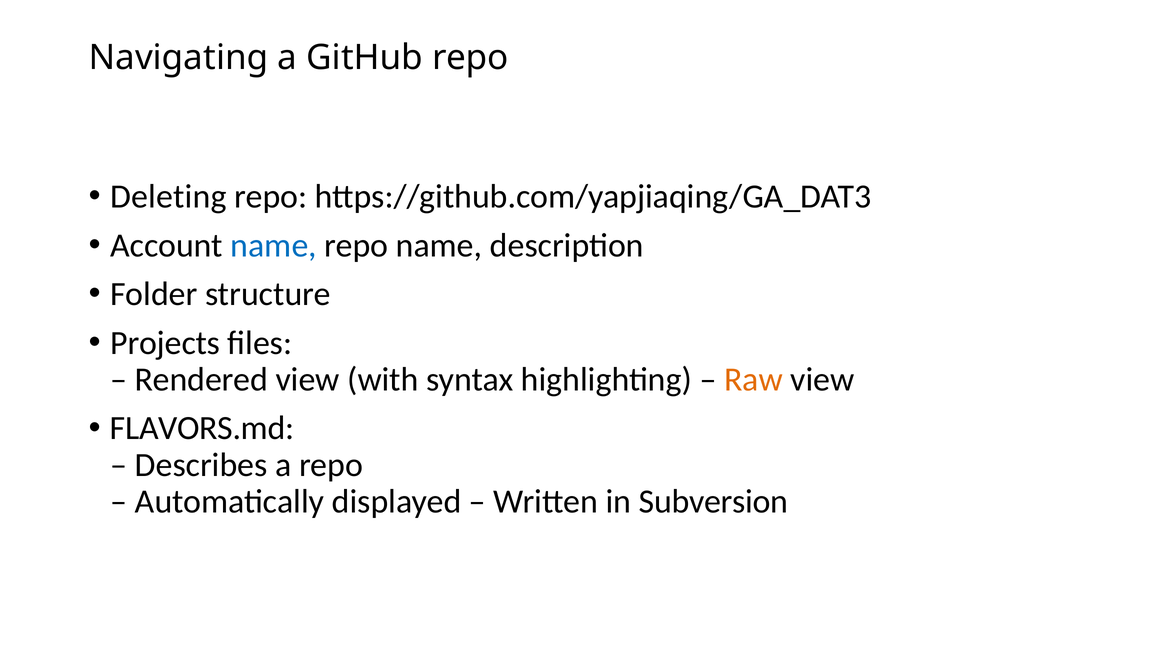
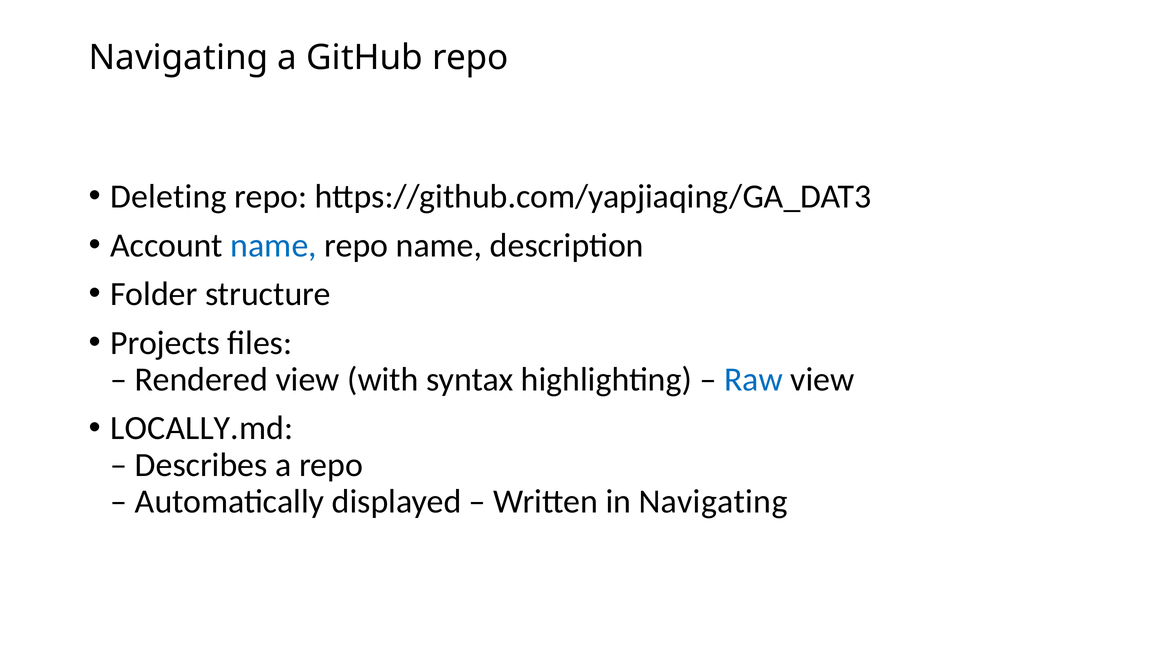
Raw colour: orange -> blue (753, 380)
FLAVORS.md: FLAVORS.md -> LOCALLY.md (202, 428)
in Subversion: Subversion -> Navigating (713, 502)
